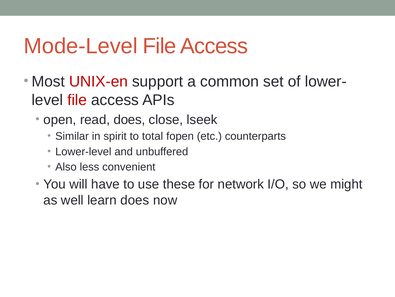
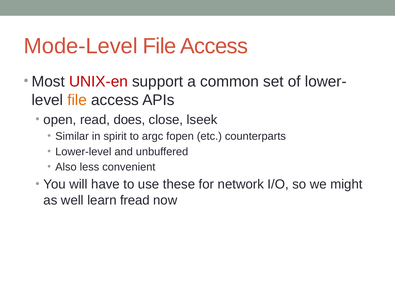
file colour: red -> orange (77, 100)
total: total -> argc (153, 136)
learn does: does -> fread (135, 200)
